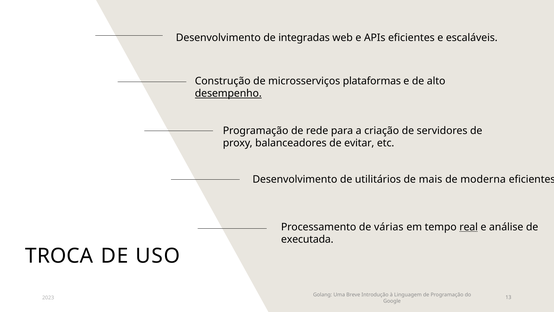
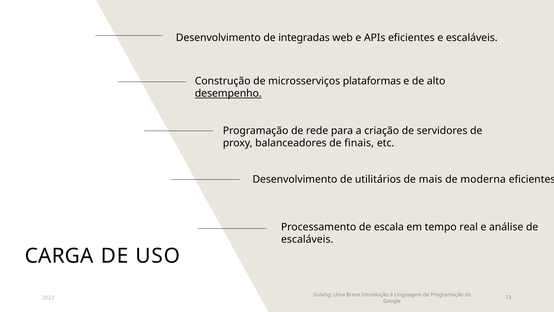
evitar: evitar -> finais (359, 143)
várias: várias -> escala (389, 227)
real underline: present -> none (469, 227)
executada: executada -> escaláveis (307, 239)
TROCA: TROCA -> CARGA (59, 256)
